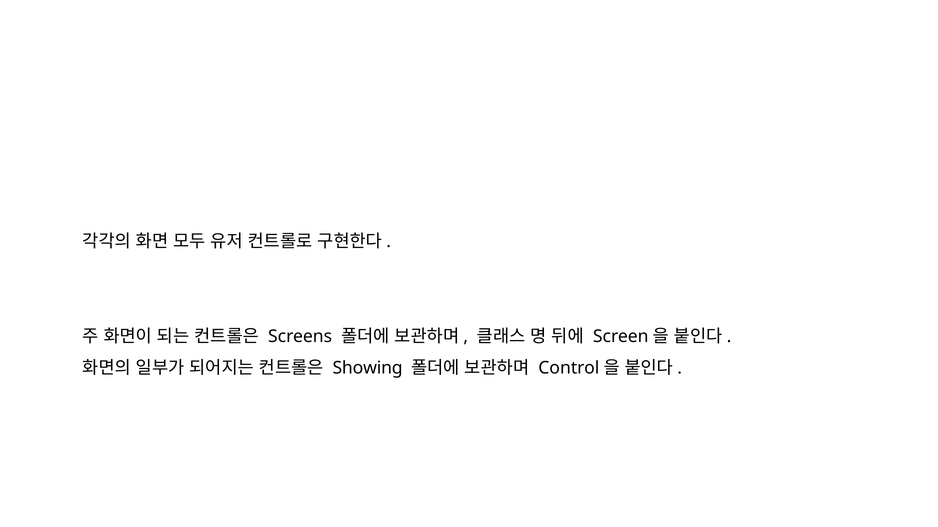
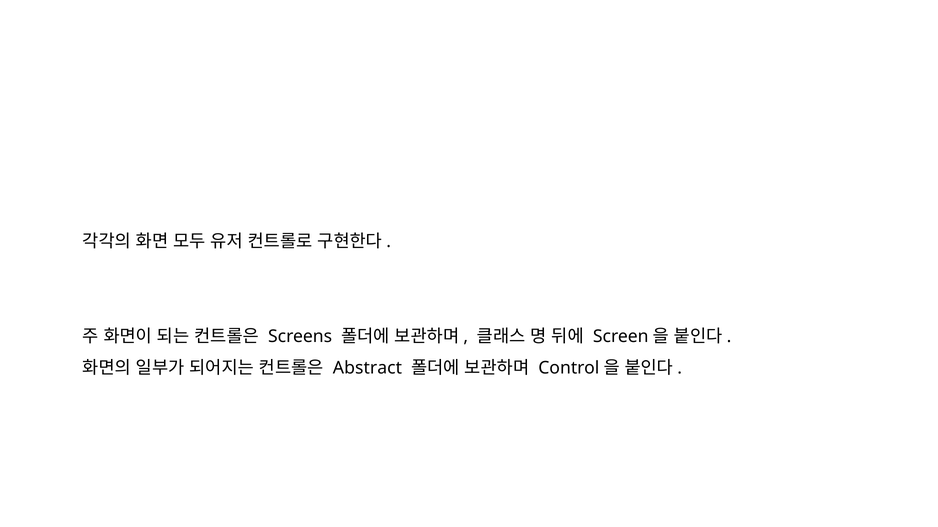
Showing: Showing -> Abstract (367, 368)
